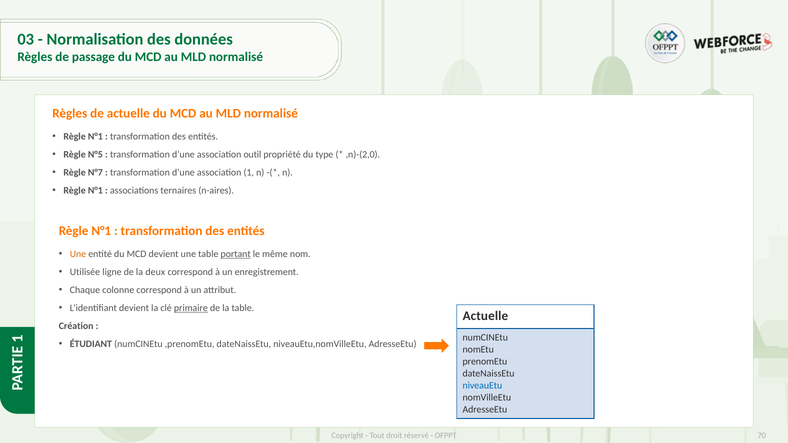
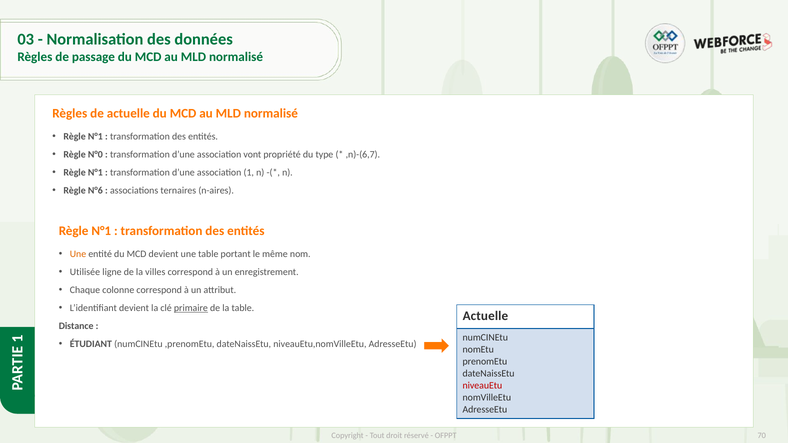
N°5: N°5 -> N°0 (95, 154)
outil: outil -> vont (252, 154)
,n)-(2,0: ,n)-(2,0 -> ,n)-(6,7 (363, 154)
N°7: N°7 -> N°1 (95, 172)
N°1: N°1 -> N°6 (95, 191)
portant underline: present -> none (236, 254)
deux: deux -> villes (155, 272)
Création: Création -> Distance (76, 326)
niveauEtu colour: blue -> red (482, 386)
